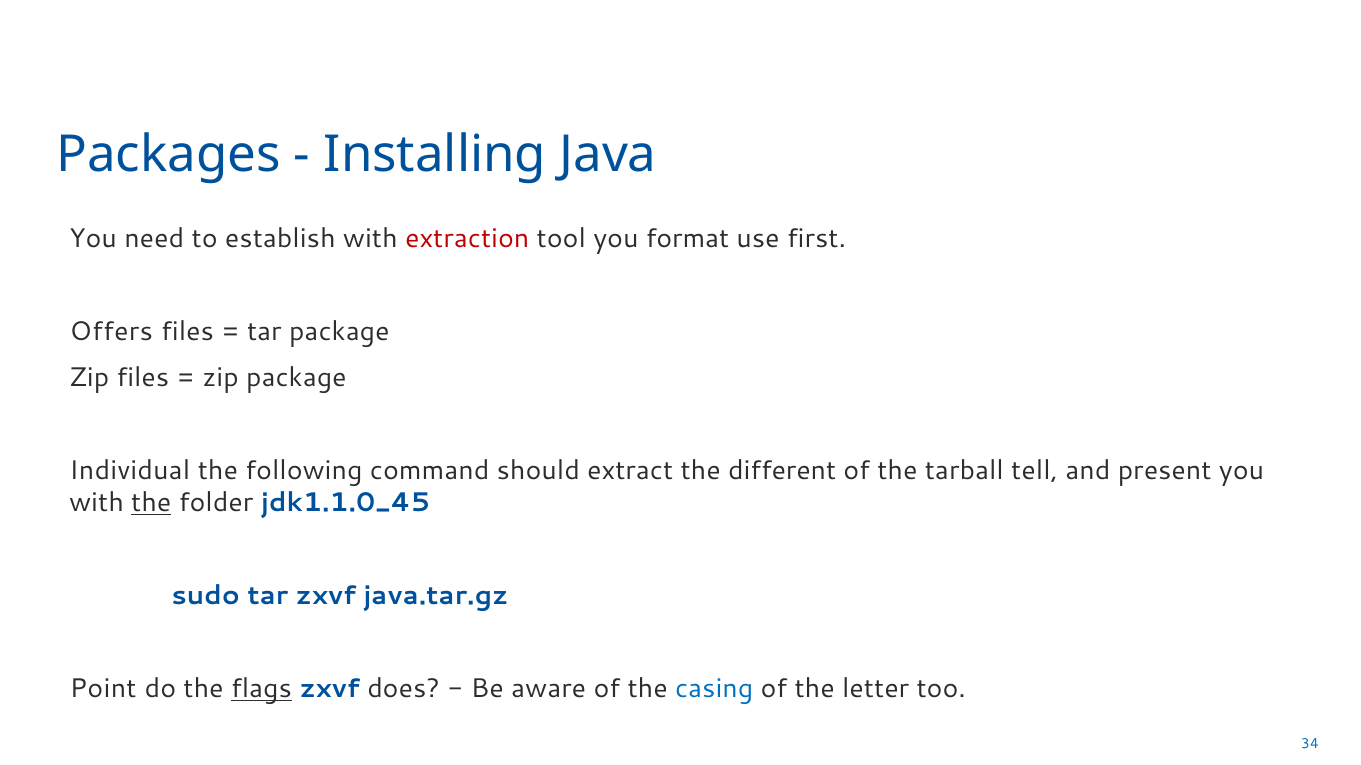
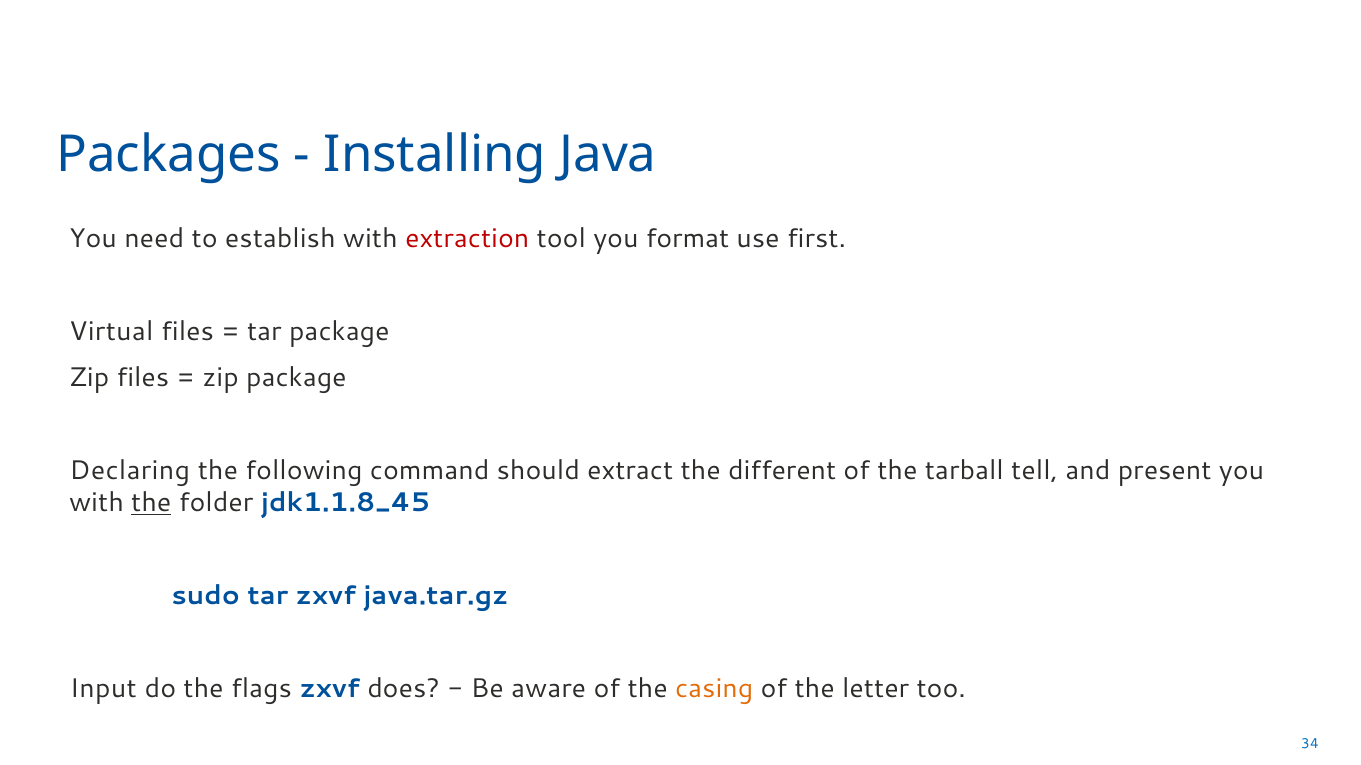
Offers: Offers -> Virtual (111, 332)
Individual: Individual -> Declaring (130, 471)
jdk1.1.0_45: jdk1.1.0_45 -> jdk1.1.8_45 (345, 503)
Point: Point -> Input (103, 689)
flags underline: present -> none (261, 689)
casing colour: blue -> orange (714, 689)
